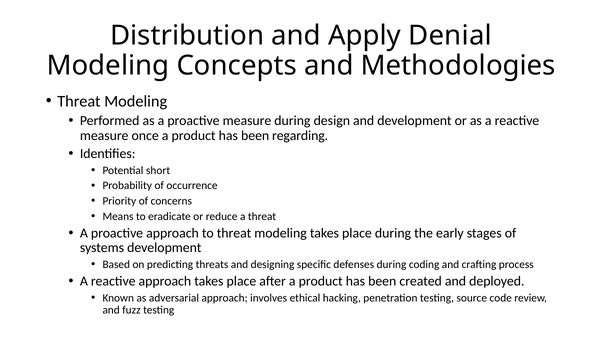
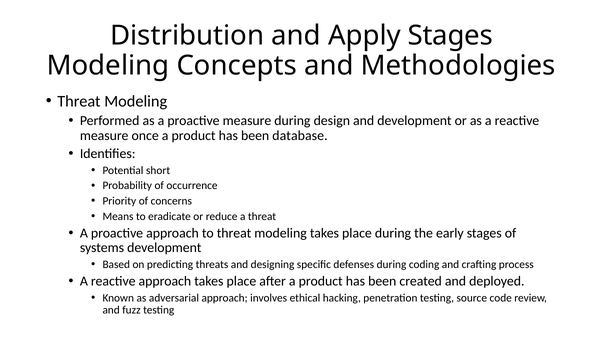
Apply Denial: Denial -> Stages (450, 36)
regarding: regarding -> database (300, 136)
